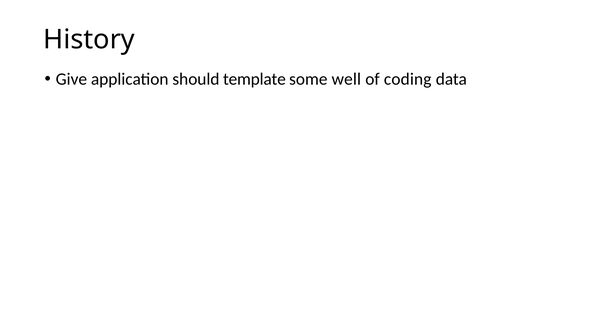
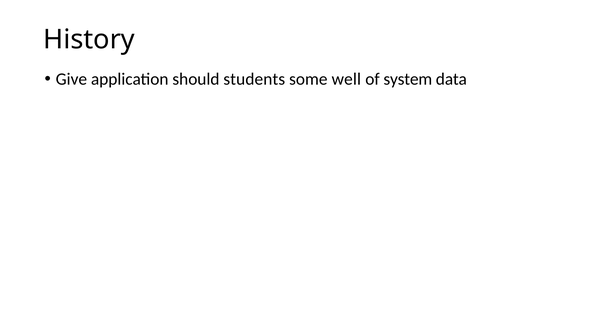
template: template -> students (254, 79)
coding: coding -> system (408, 79)
